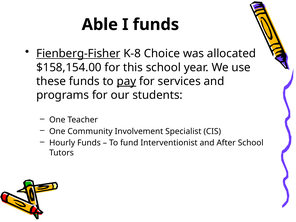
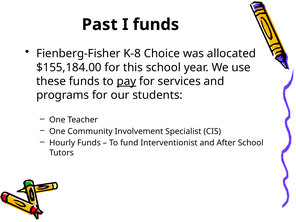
Able: Able -> Past (100, 25)
Fienberg-Fisher underline: present -> none (78, 54)
$158,154.00: $158,154.00 -> $155,184.00 (69, 67)
